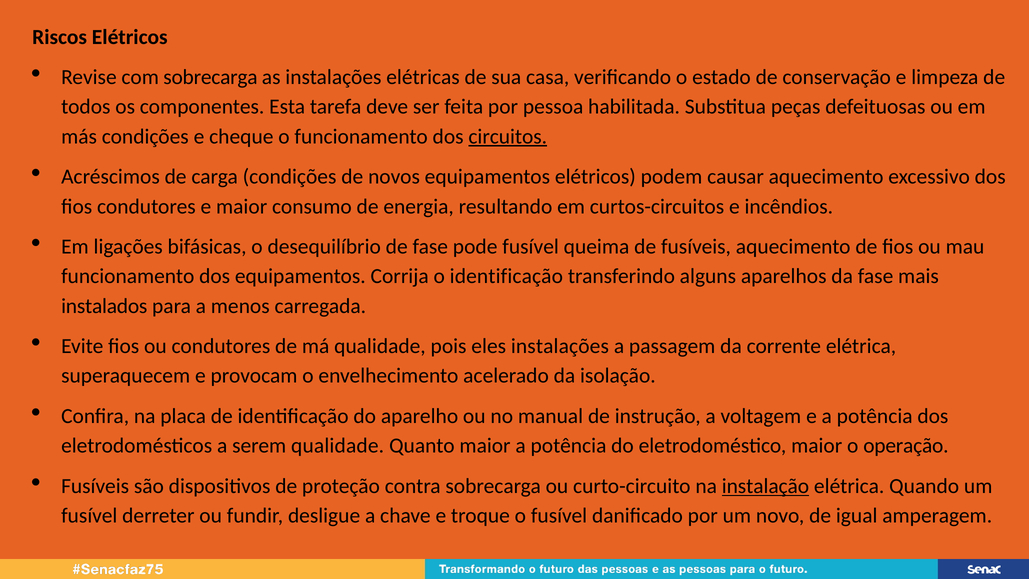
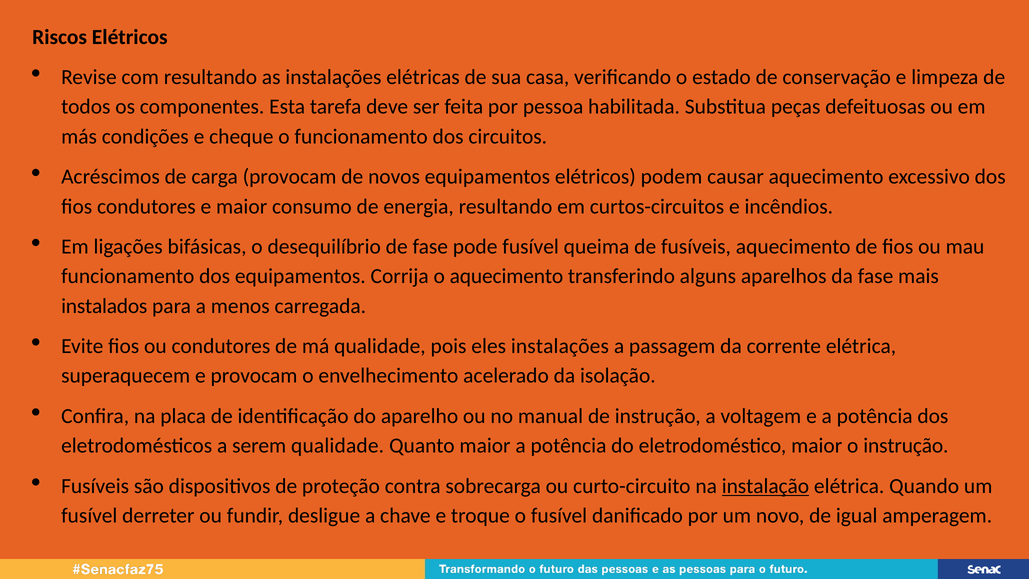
com sobrecarga: sobrecarga -> resultando (210, 77)
circuitos underline: present -> none (508, 136)
carga condições: condições -> provocam (290, 177)
o identificação: identificação -> aquecimento (506, 276)
o operação: operação -> instrução (906, 446)
